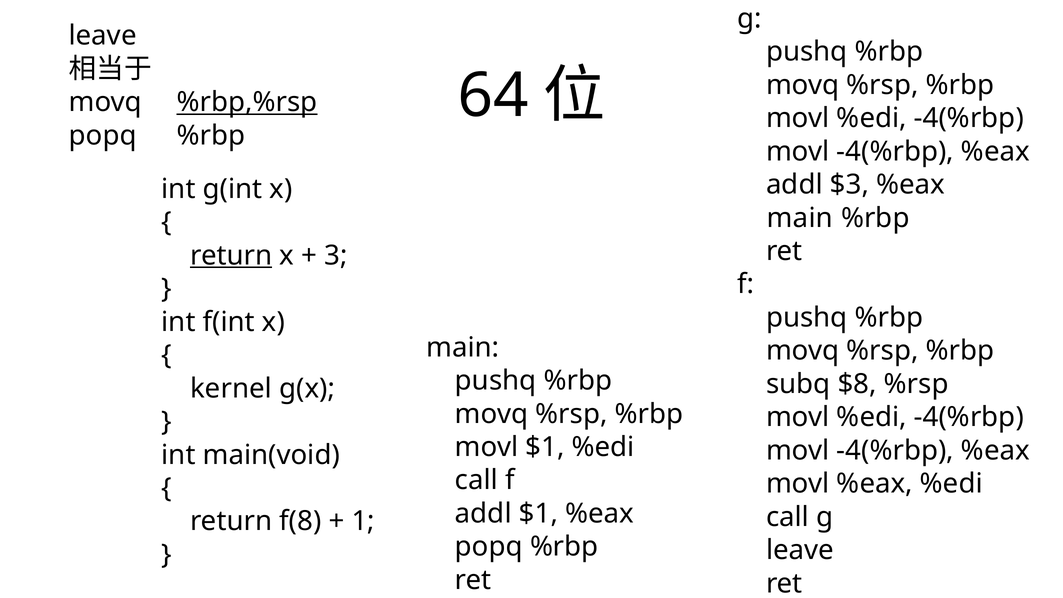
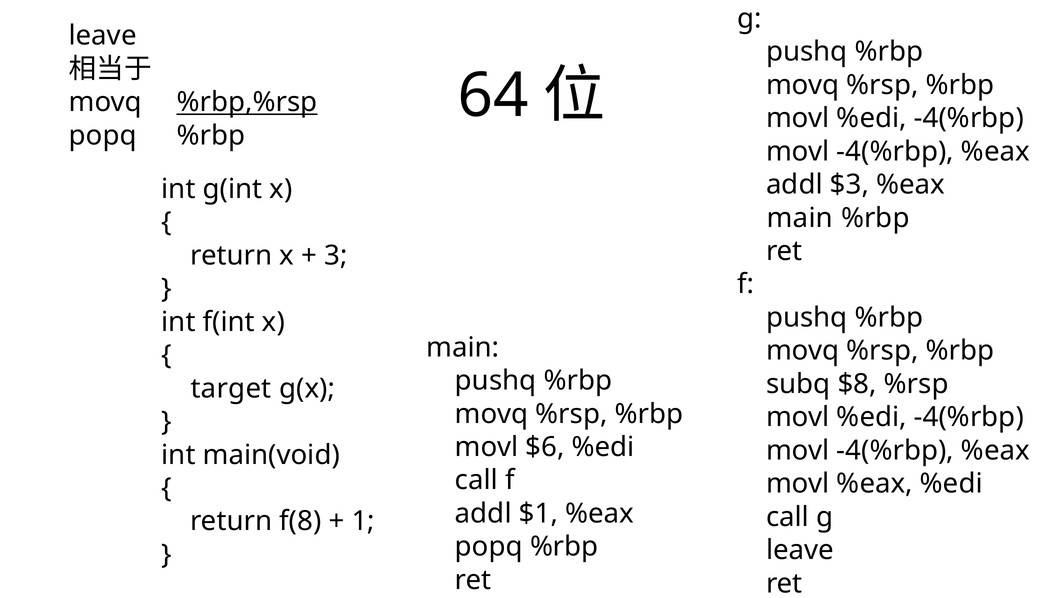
return underline: present -> none (231, 255)
kernel: kernel -> target (231, 388)
movl $1: $1 -> $6 (545, 447)
